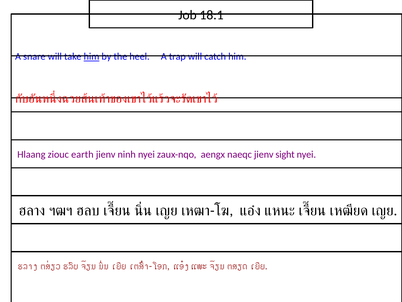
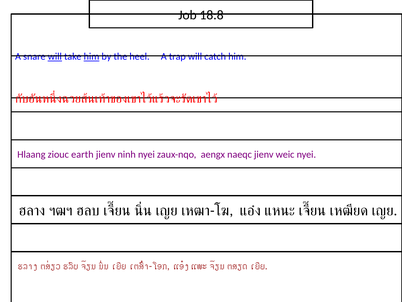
18:1: 18:1 -> 18:8 (212, 15)
will underline: none -> present (55, 57)
sight: sight -> weic (285, 154)
